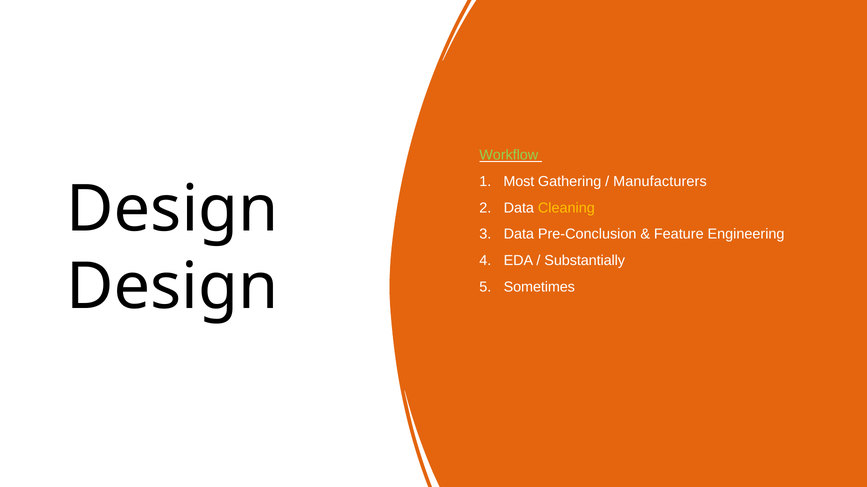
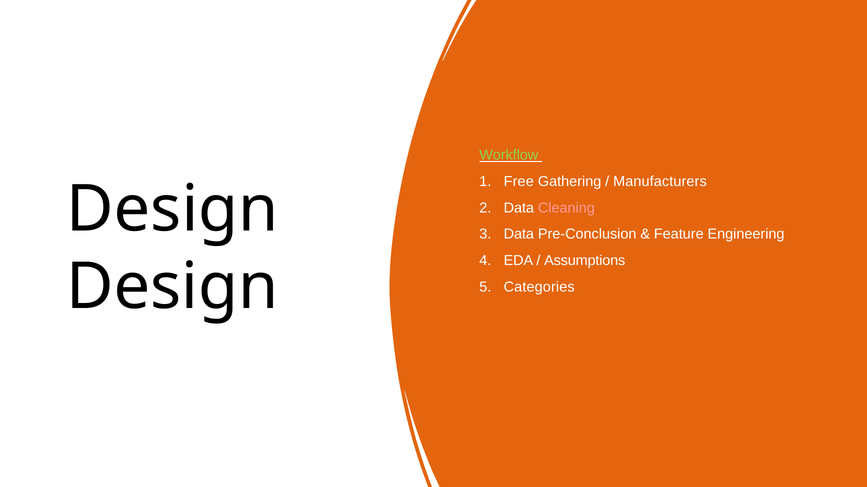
Most: Most -> Free (519, 182)
Cleaning colour: yellow -> pink (566, 208)
Substantially: Substantially -> Assumptions (585, 261)
Sometimes: Sometimes -> Categories (539, 287)
